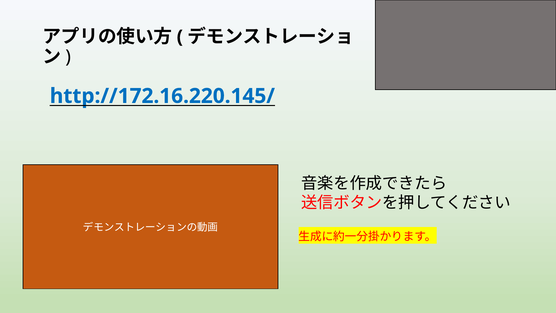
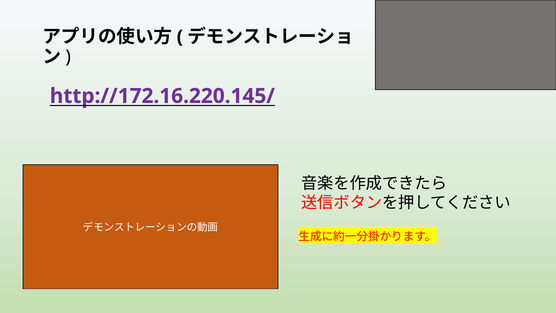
http://172.16.220.145/ colour: blue -> purple (162, 96)
